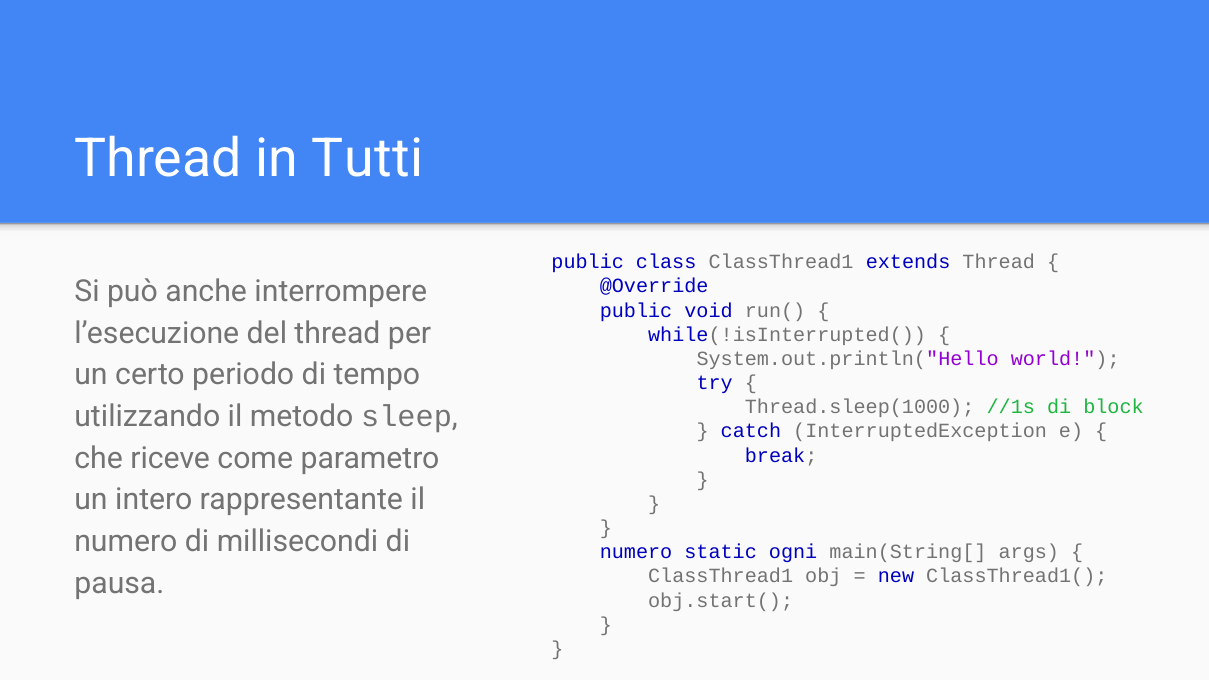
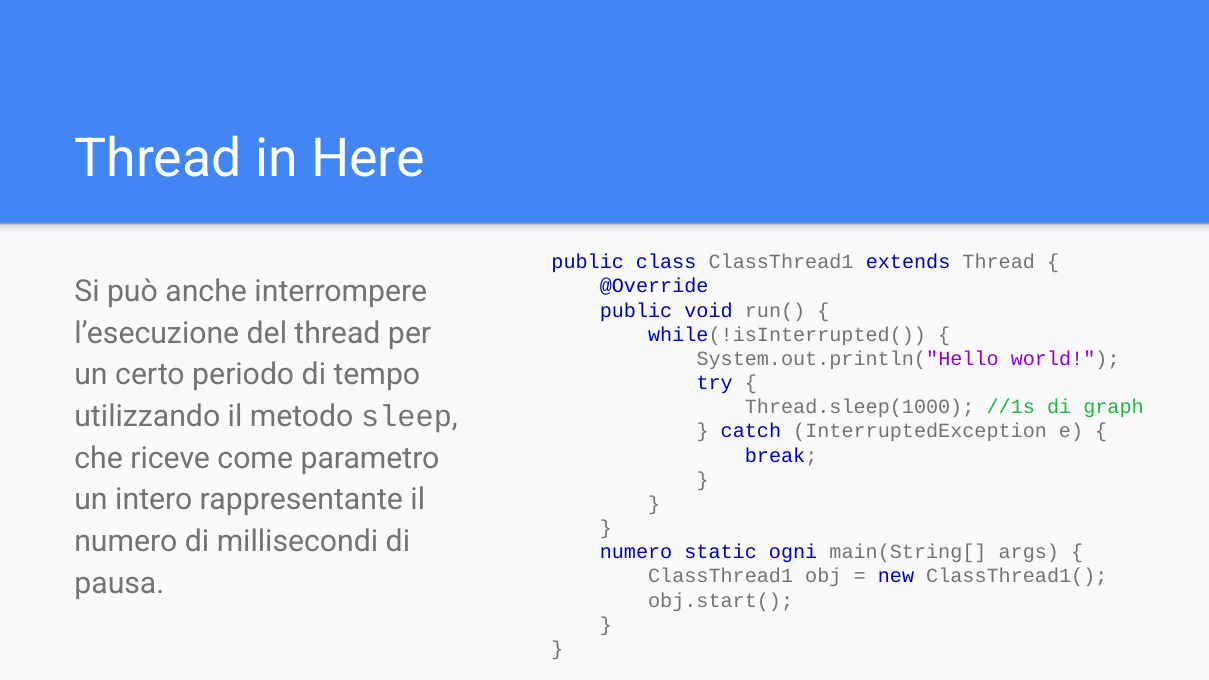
Tutti: Tutti -> Here (368, 159)
block: block -> graph (1114, 407)
